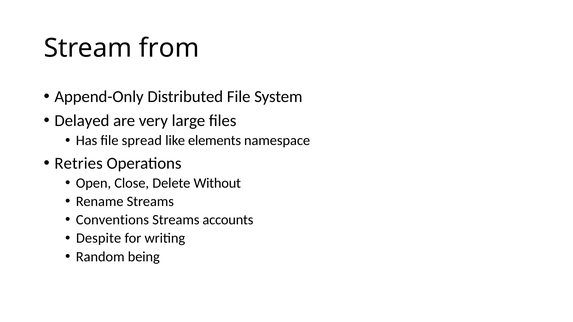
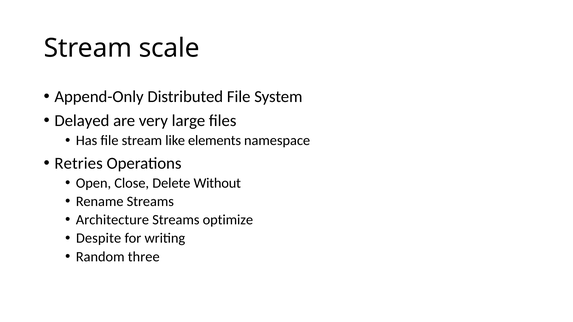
from: from -> scale (169, 48)
file spread: spread -> stream (142, 141)
Conventions: Conventions -> Architecture (112, 220)
accounts: accounts -> optimize (228, 220)
being: being -> three (144, 257)
